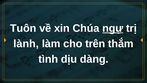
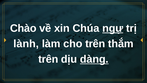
Tuôn: Tuôn -> Chào (23, 28)
tình: tình -> trên (48, 59)
dàng underline: none -> present (94, 59)
